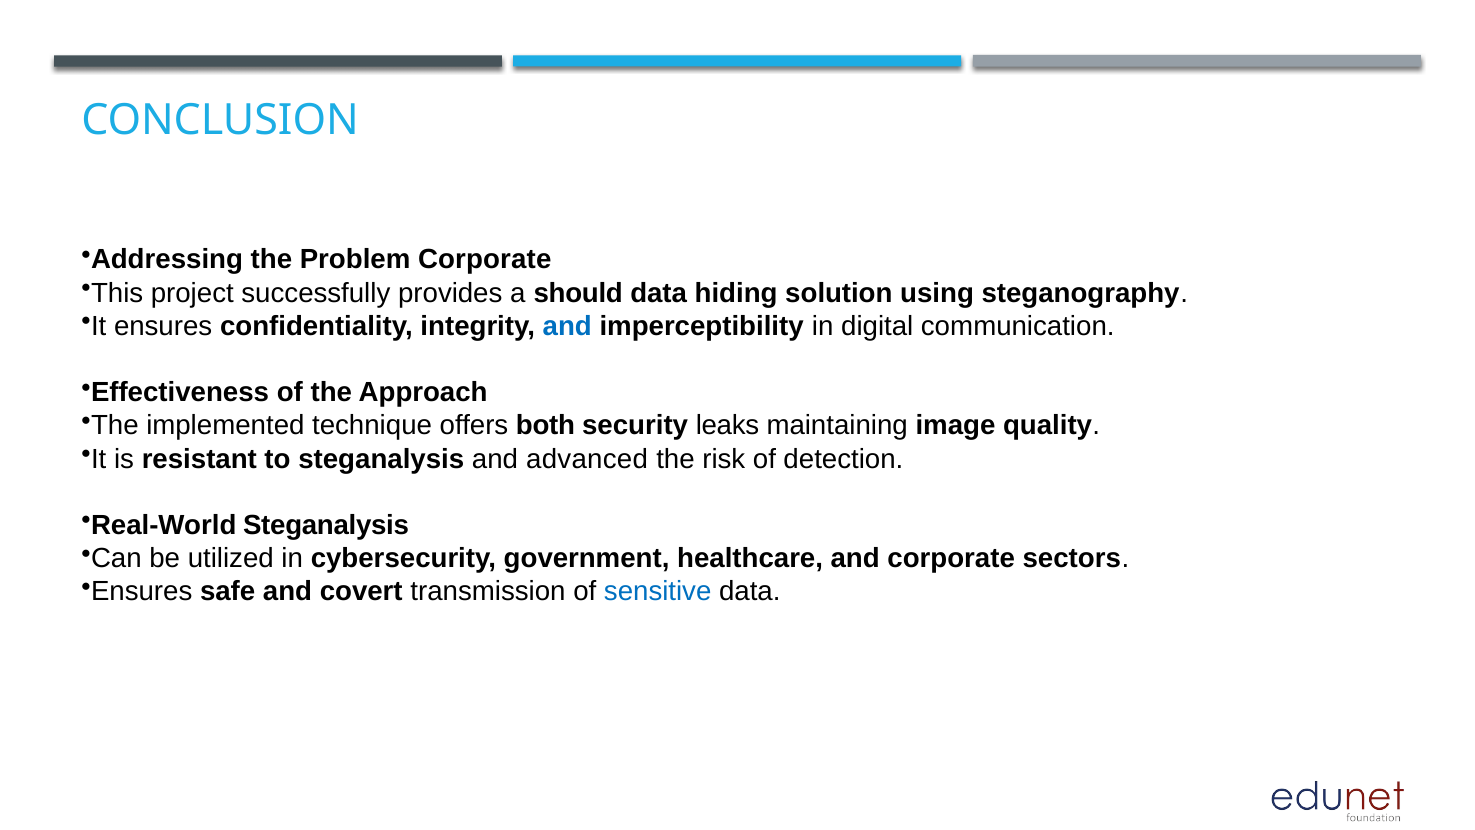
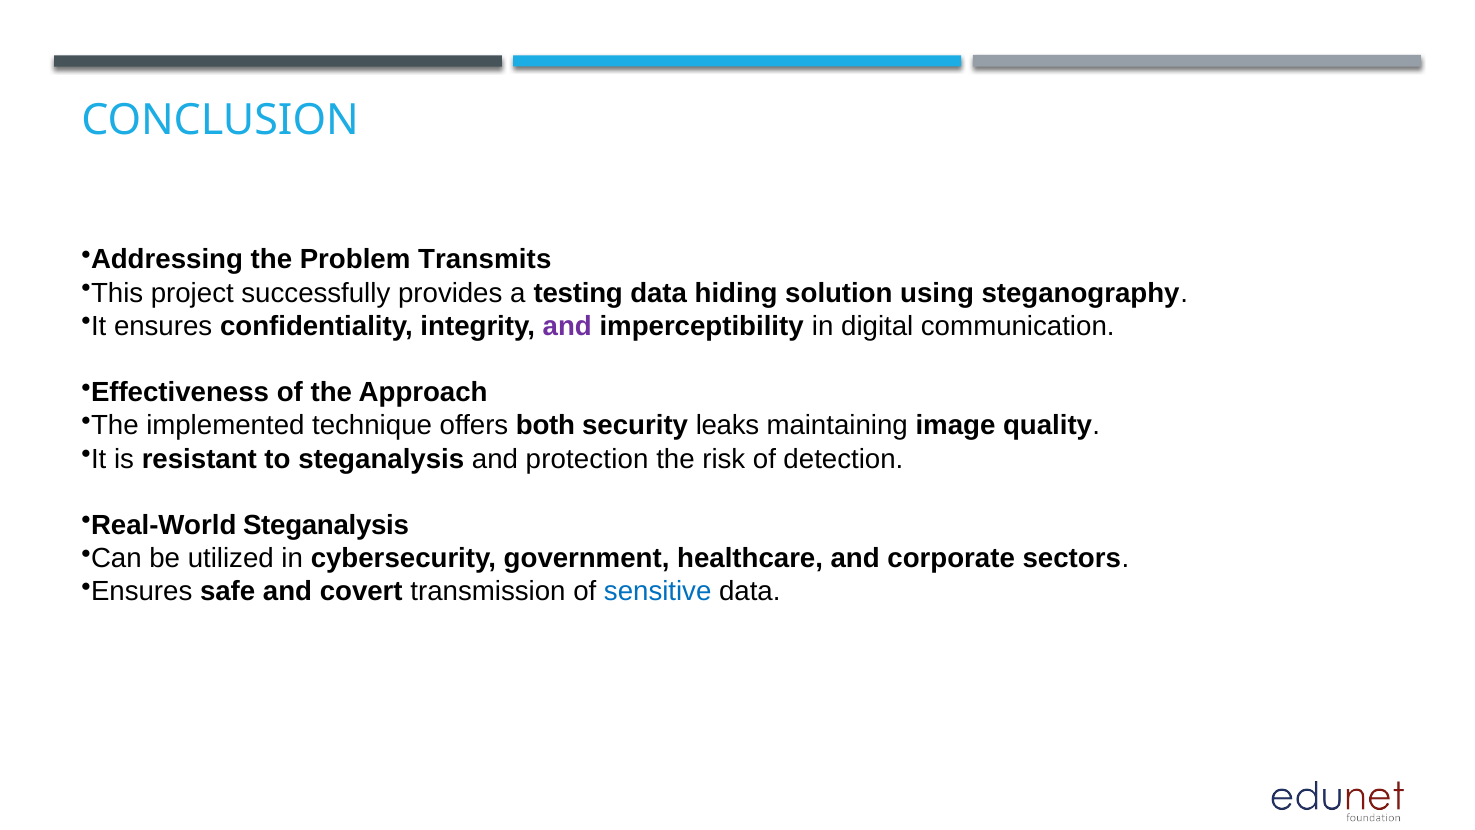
Problem Corporate: Corporate -> Transmits (485, 260)
should: should -> testing (578, 293)
and colour: blue -> purple (567, 326)
advanced: advanced -> protection (587, 459)
